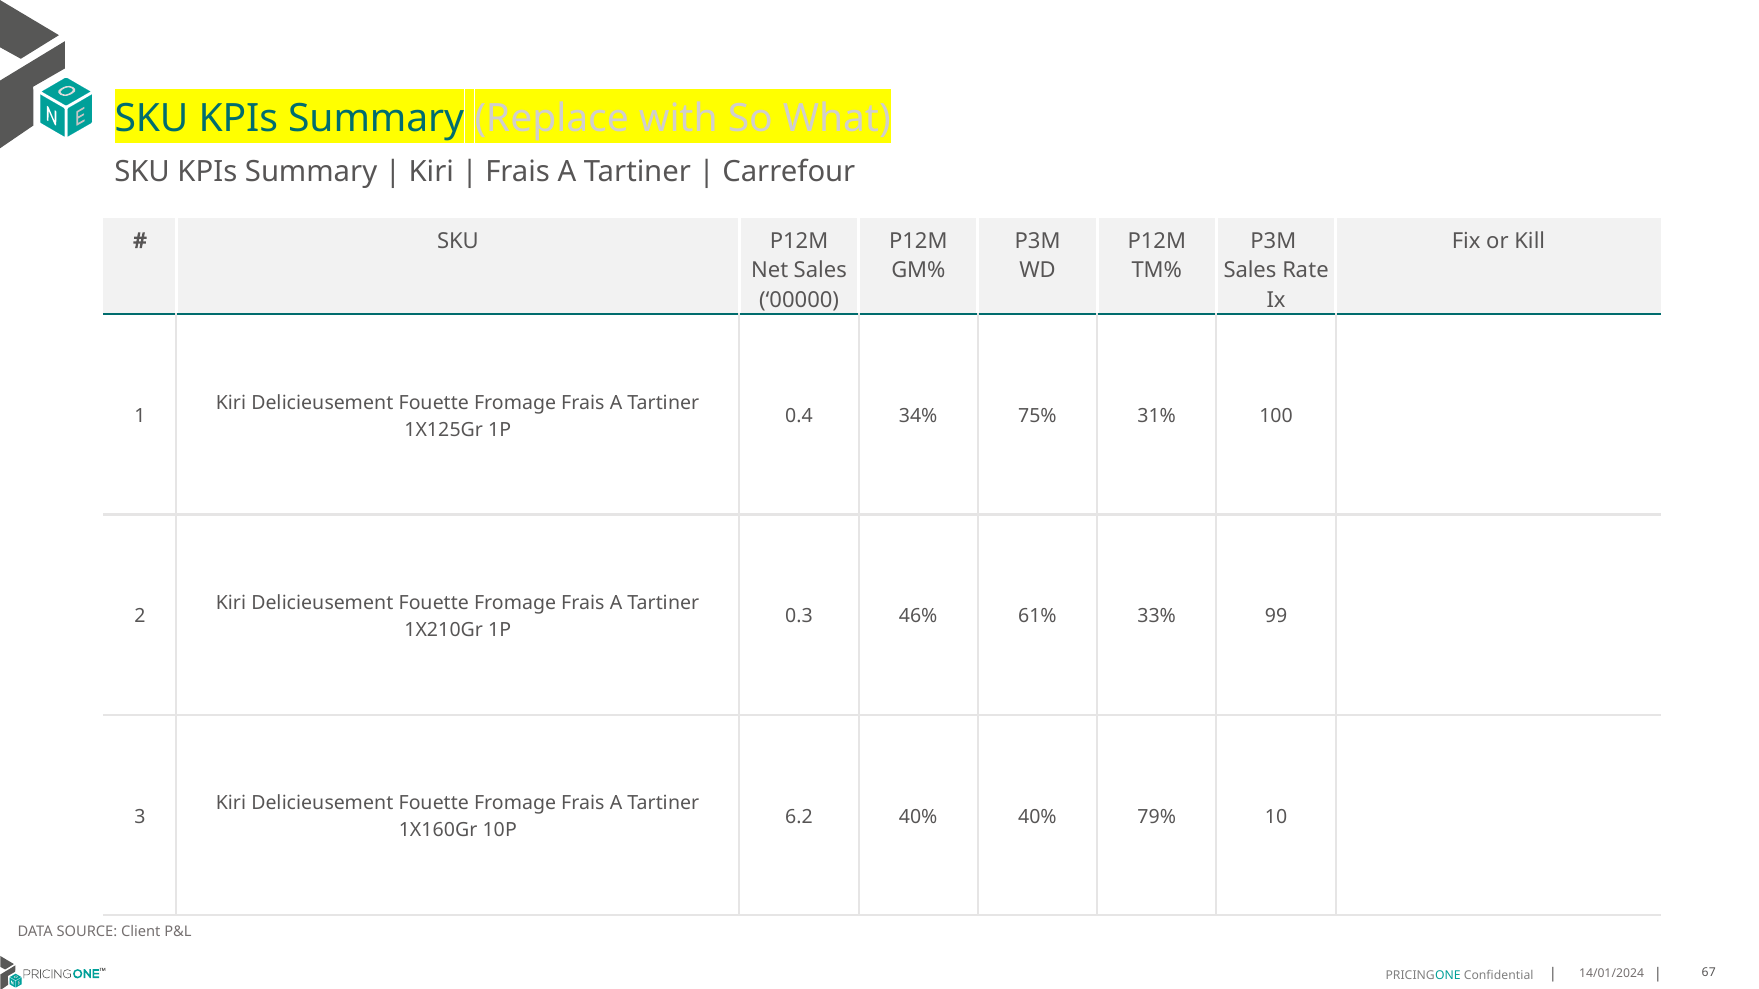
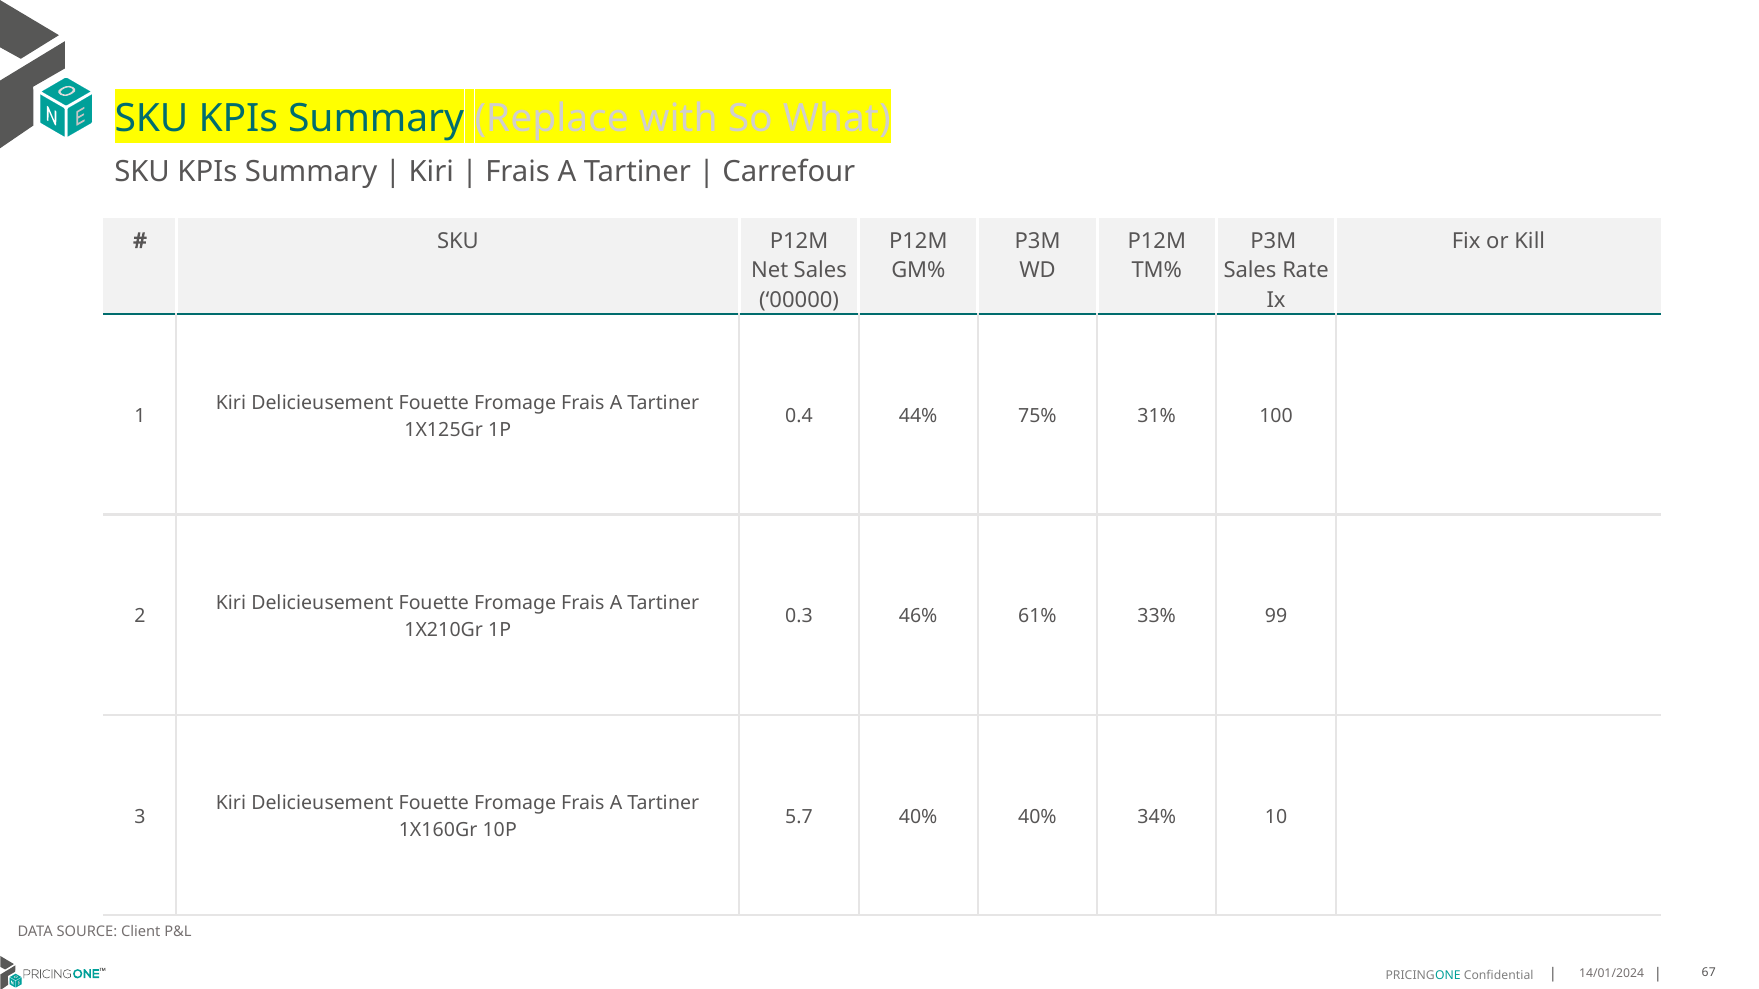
34%: 34% -> 44% (918, 416)
6.2: 6.2 -> 5.7 (799, 817)
79%: 79% -> 34% (1157, 817)
